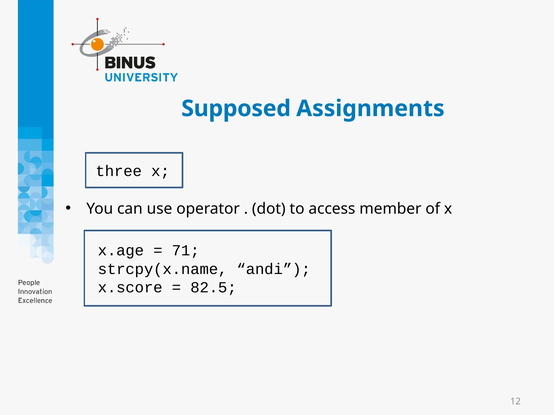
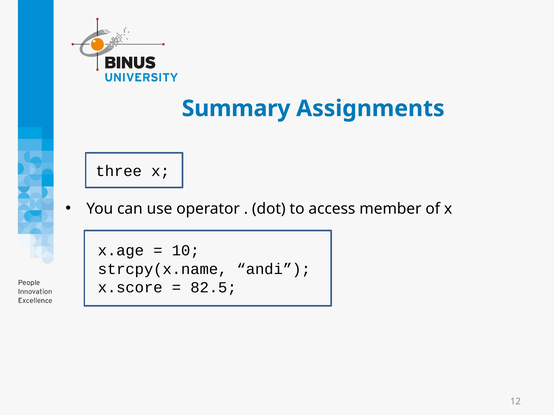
Supposed: Supposed -> Summary (236, 109)
71: 71 -> 10 (186, 251)
